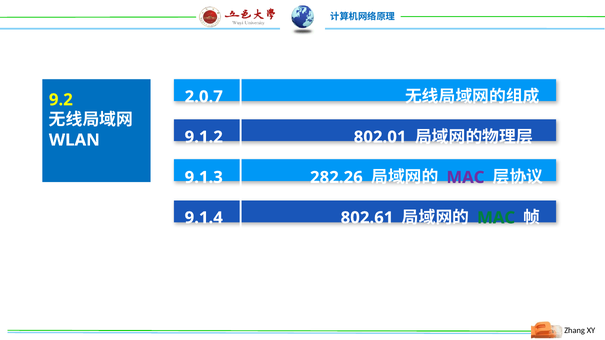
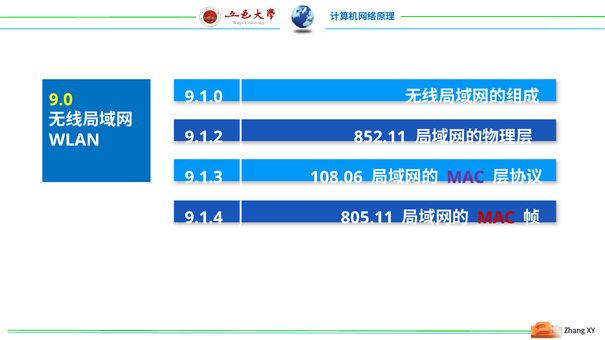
2.0.7: 2.0.7 -> 9.1.0 (204, 97)
9.2: 9.2 -> 9.0 (61, 100)
802.01: 802.01 -> 852.11 (380, 137)
282.26: 282.26 -> 108.06 (336, 178)
802.61: 802.61 -> 805.11 (367, 218)
MAC colour: green -> red (496, 218)
